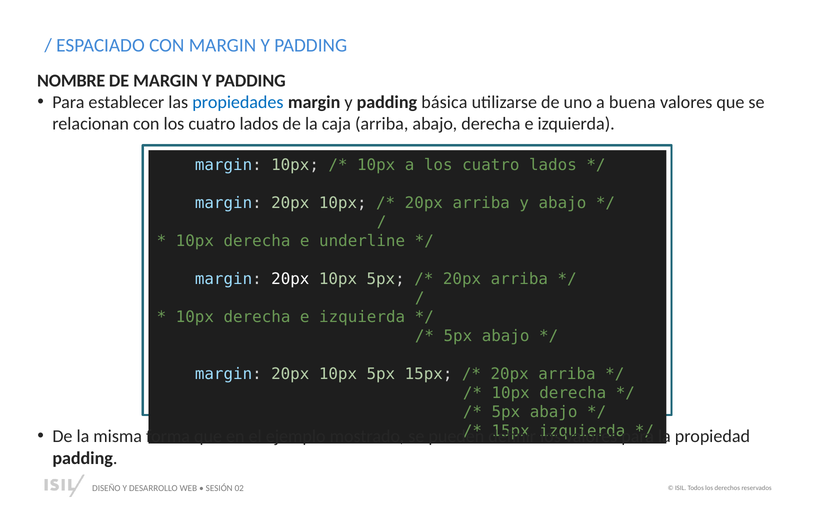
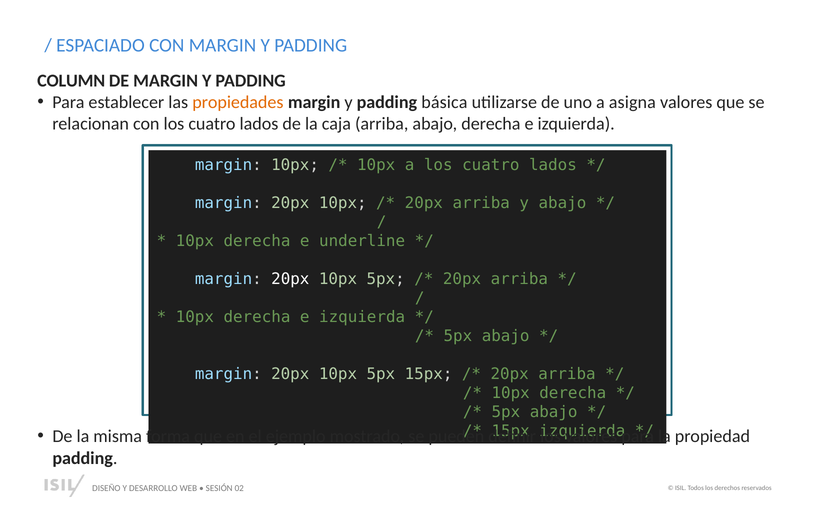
NOMBRE: NOMBRE -> COLUMN (71, 81)
propiedades colour: blue -> orange (238, 102)
buena: buena -> asigna (632, 102)
